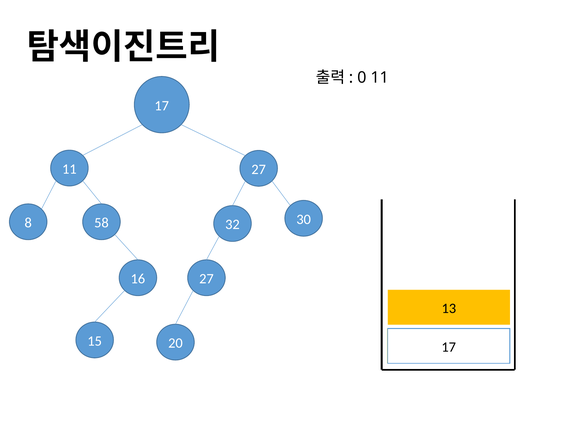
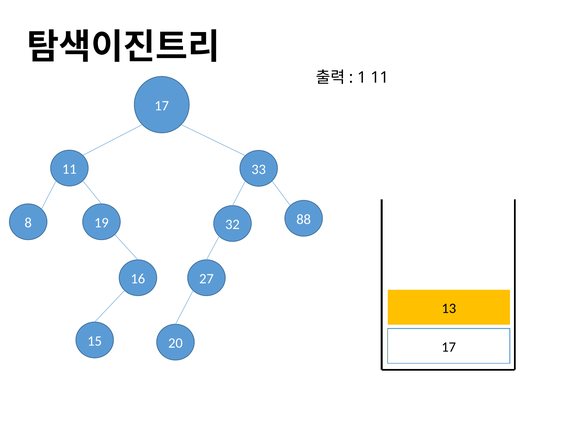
0: 0 -> 1 (362, 77)
11 27: 27 -> 33 (259, 169)
58: 58 -> 19 (101, 223)
30: 30 -> 88 (304, 219)
